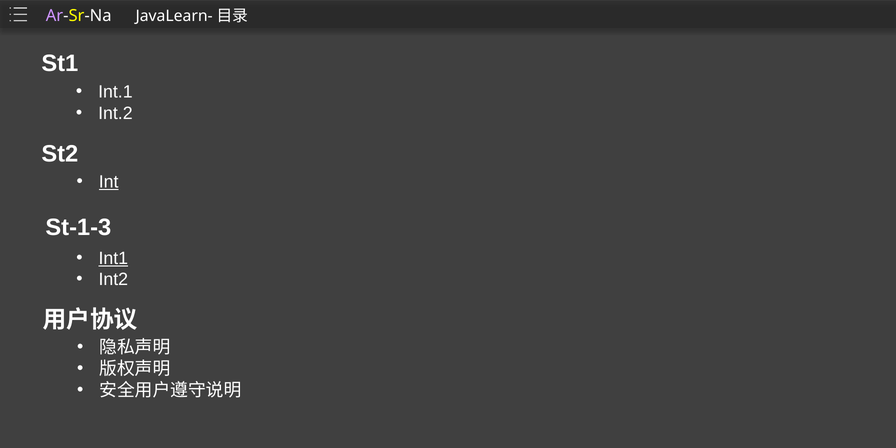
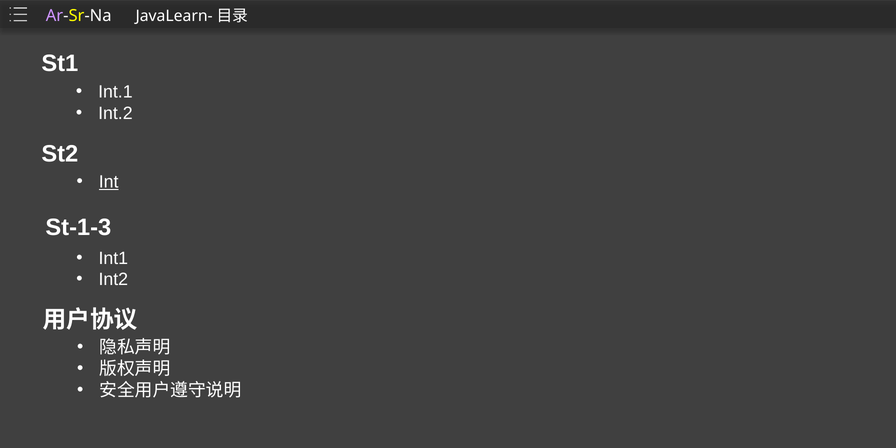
Int1 underline: present -> none (113, 258)
